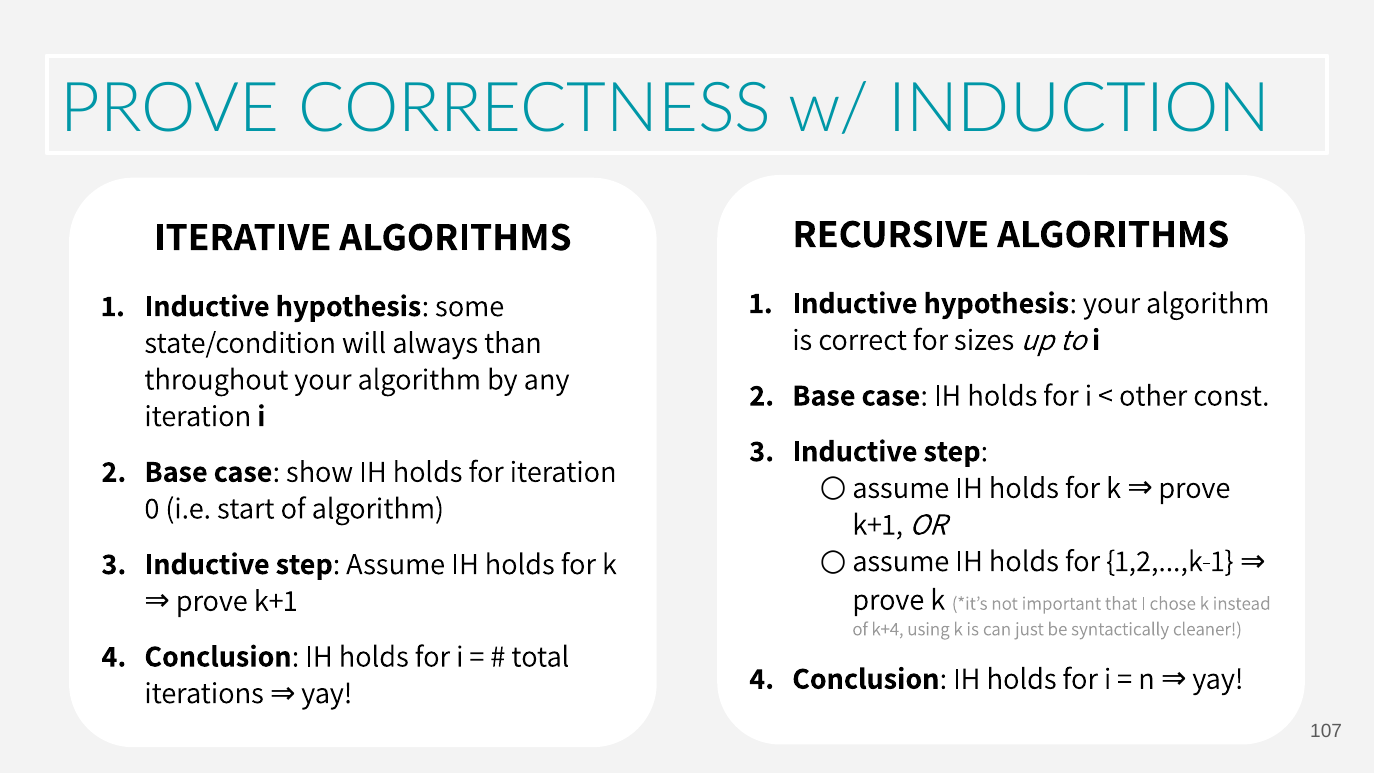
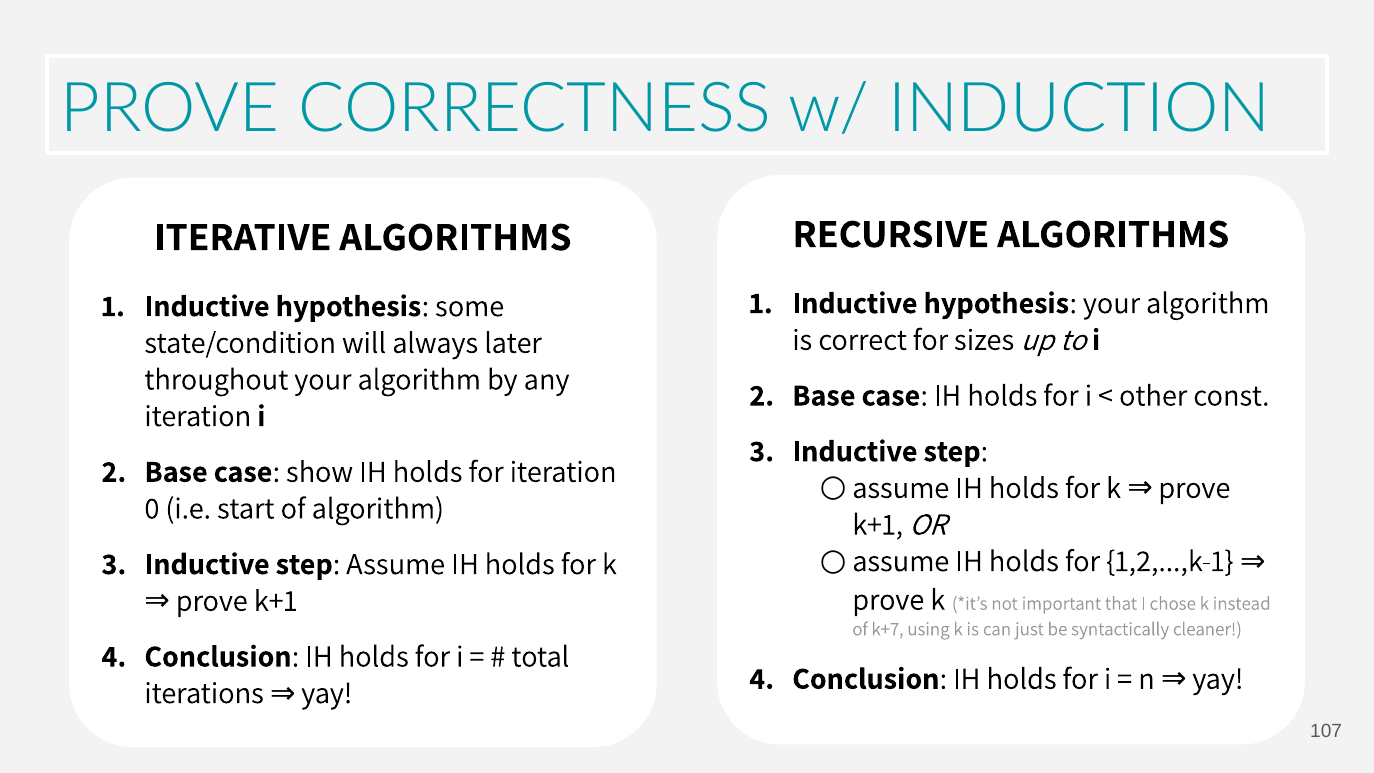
than: than -> later (513, 343)
k+4: k+4 -> k+7 (888, 629)
